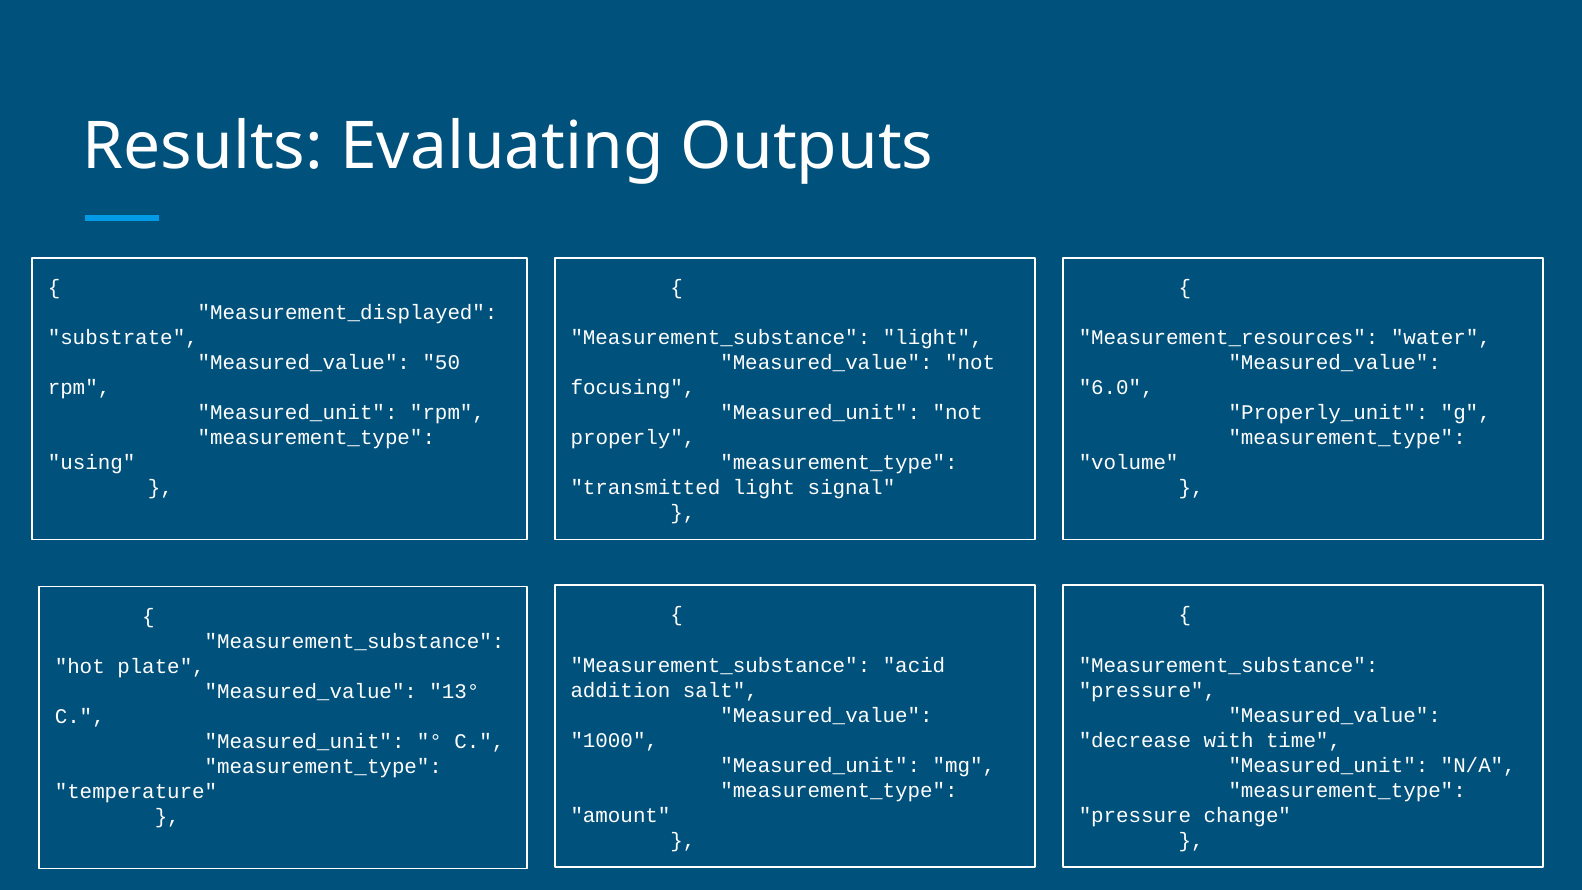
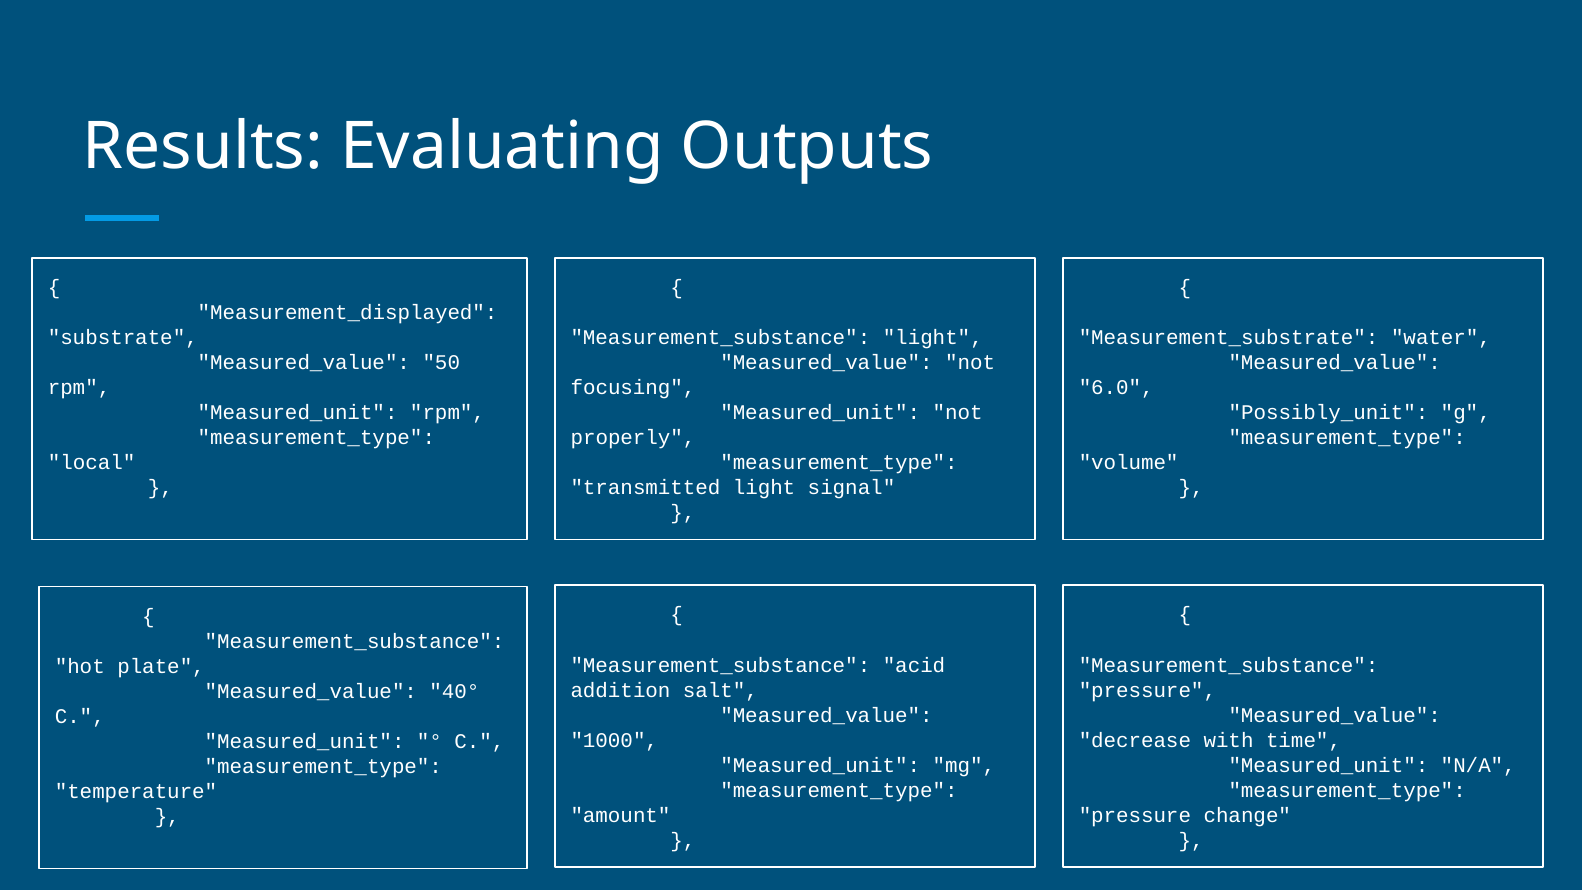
Measurement_resources: Measurement_resources -> Measurement_substrate (1229, 338)
Properly_unit: Properly_unit -> Possibly_unit (1328, 413)
using: using -> local (92, 463)
13°: 13° -> 40° (454, 691)
